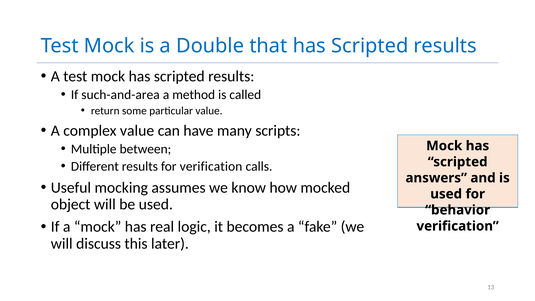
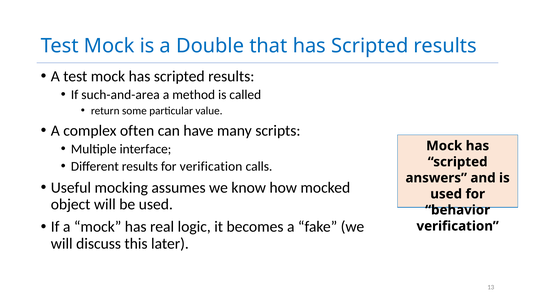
complex value: value -> often (137, 131)
between: between -> interface (145, 149)
